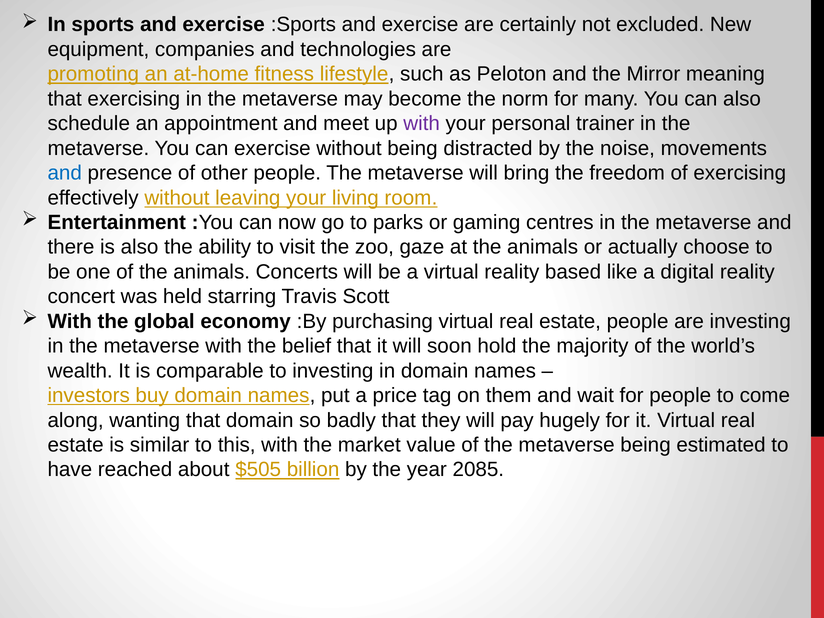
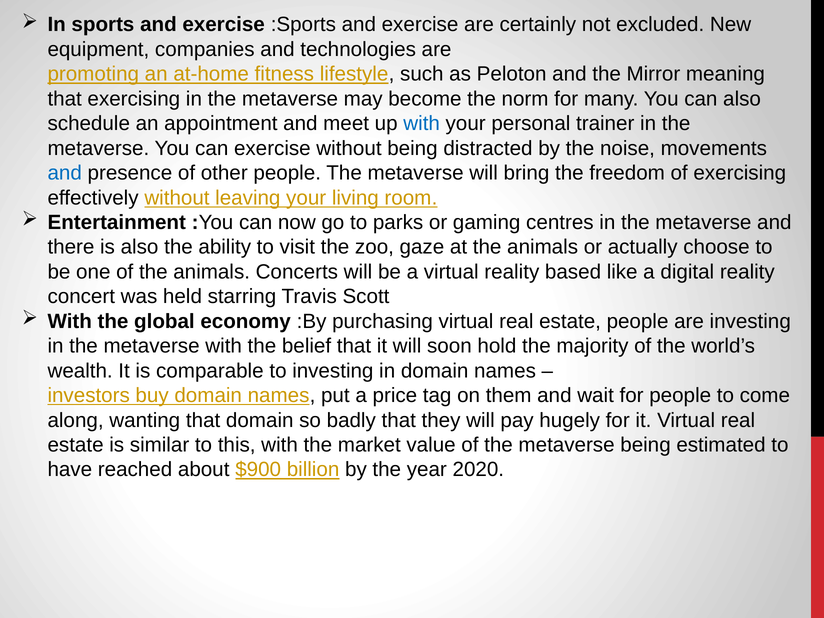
with colour: purple -> blue (422, 124)
$505: $505 -> $900 (258, 470)
2085: 2085 -> 2020 (478, 470)
